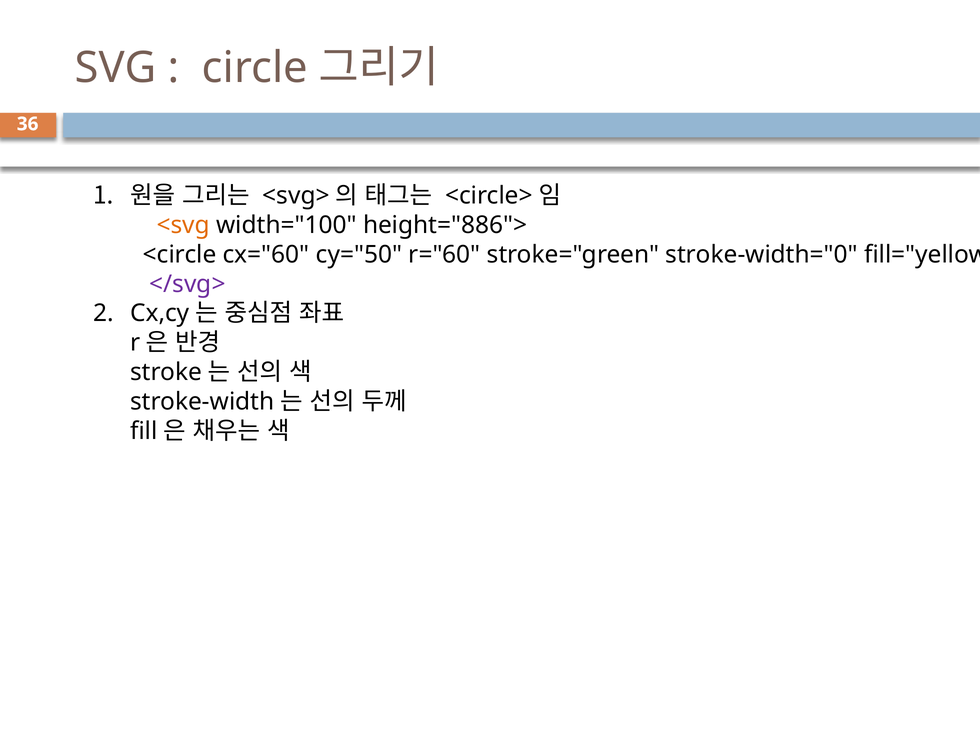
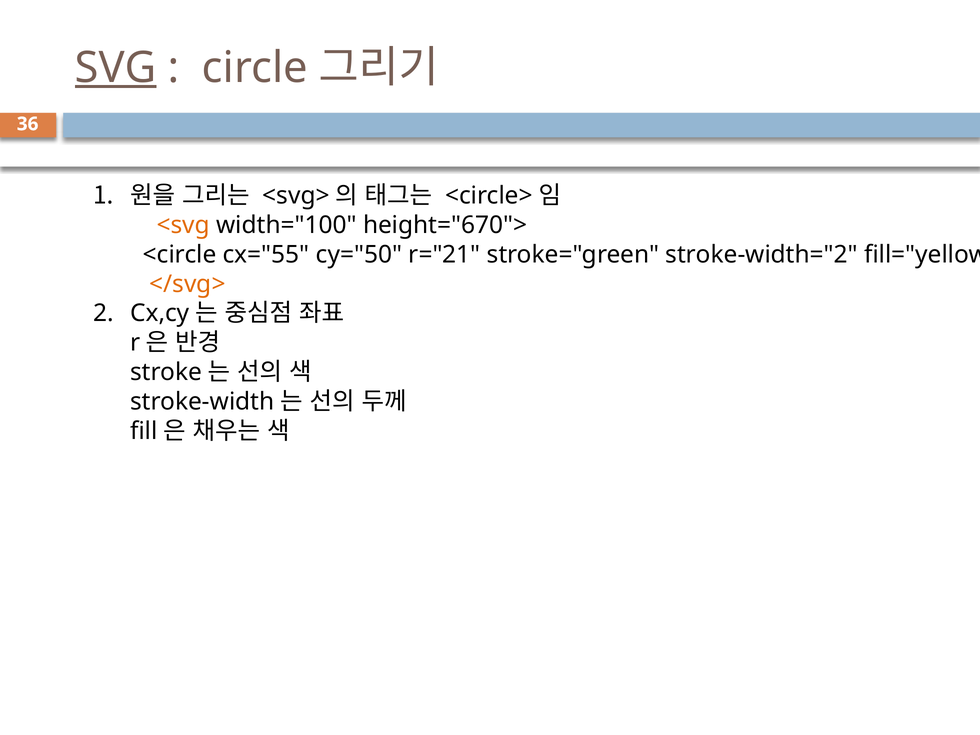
SVG underline: none -> present (116, 68)
height="886">: height="886"> -> height="670"> (445, 225)
cx="60: cx="60 -> cx="55 (266, 255)
r="60: r="60 -> r="21 (444, 255)
stroke-width="0: stroke-width="0 -> stroke-width="2 (762, 255)
</svg> colour: purple -> orange (187, 284)
